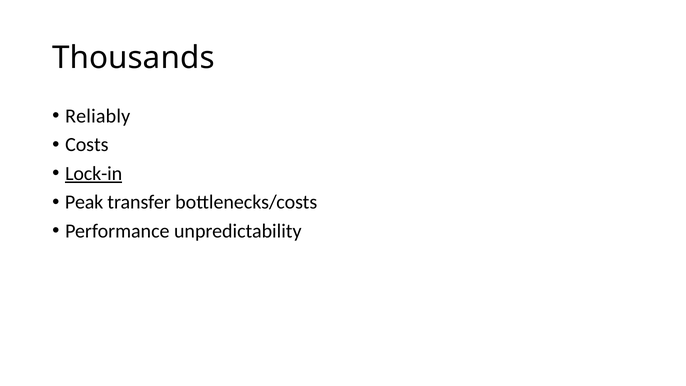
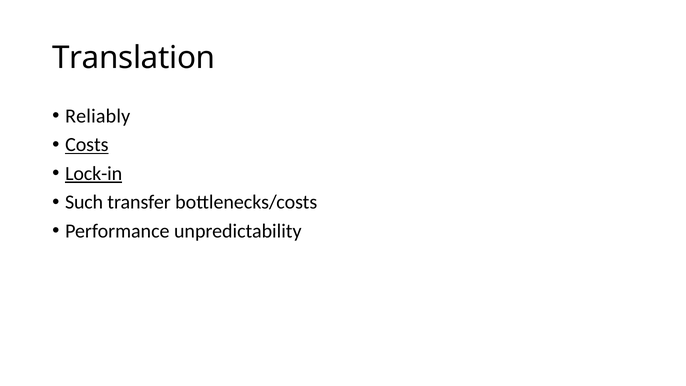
Thousands: Thousands -> Translation (134, 58)
Costs underline: none -> present (87, 145)
Peak: Peak -> Such (84, 202)
